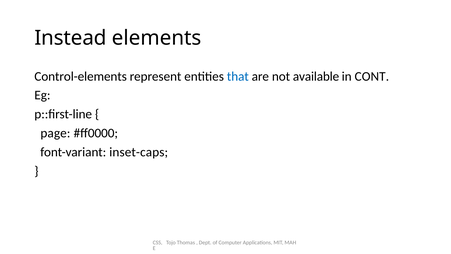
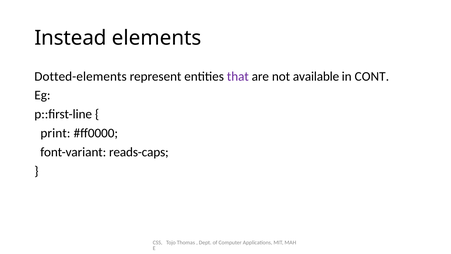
Control-elements: Control-elements -> Dotted-elements (81, 76)
that colour: blue -> purple (238, 76)
page: page -> print (55, 133)
inset-caps: inset-caps -> reads-caps (139, 152)
